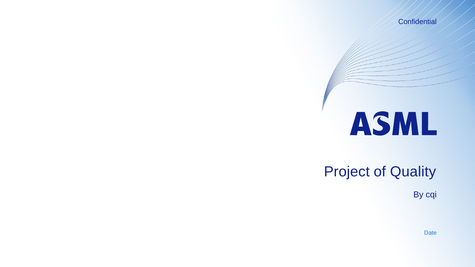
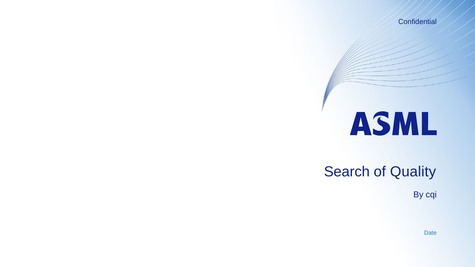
Project: Project -> Search (347, 172)
